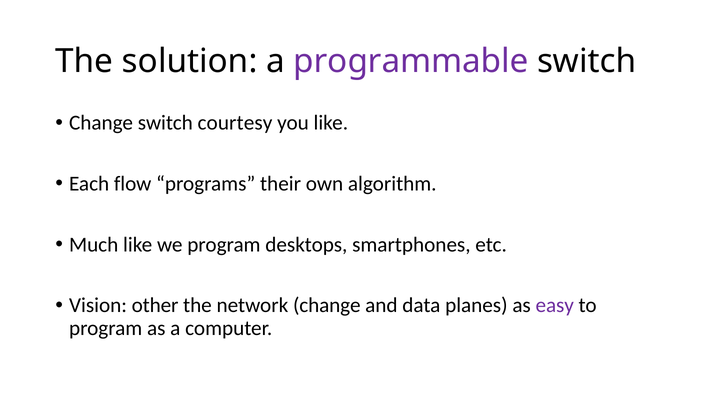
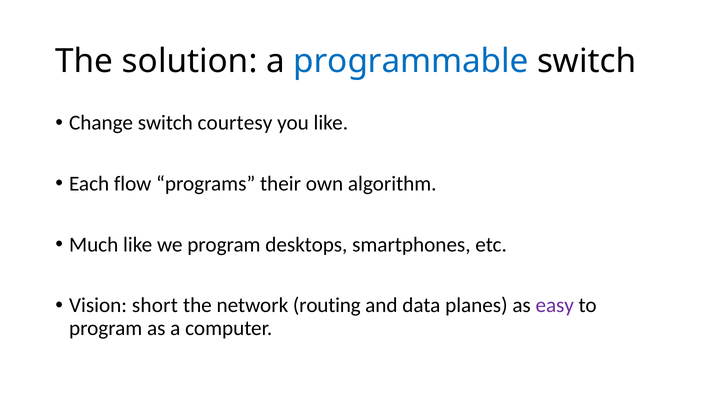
programmable colour: purple -> blue (411, 61)
other: other -> short (155, 305)
network change: change -> routing (327, 305)
